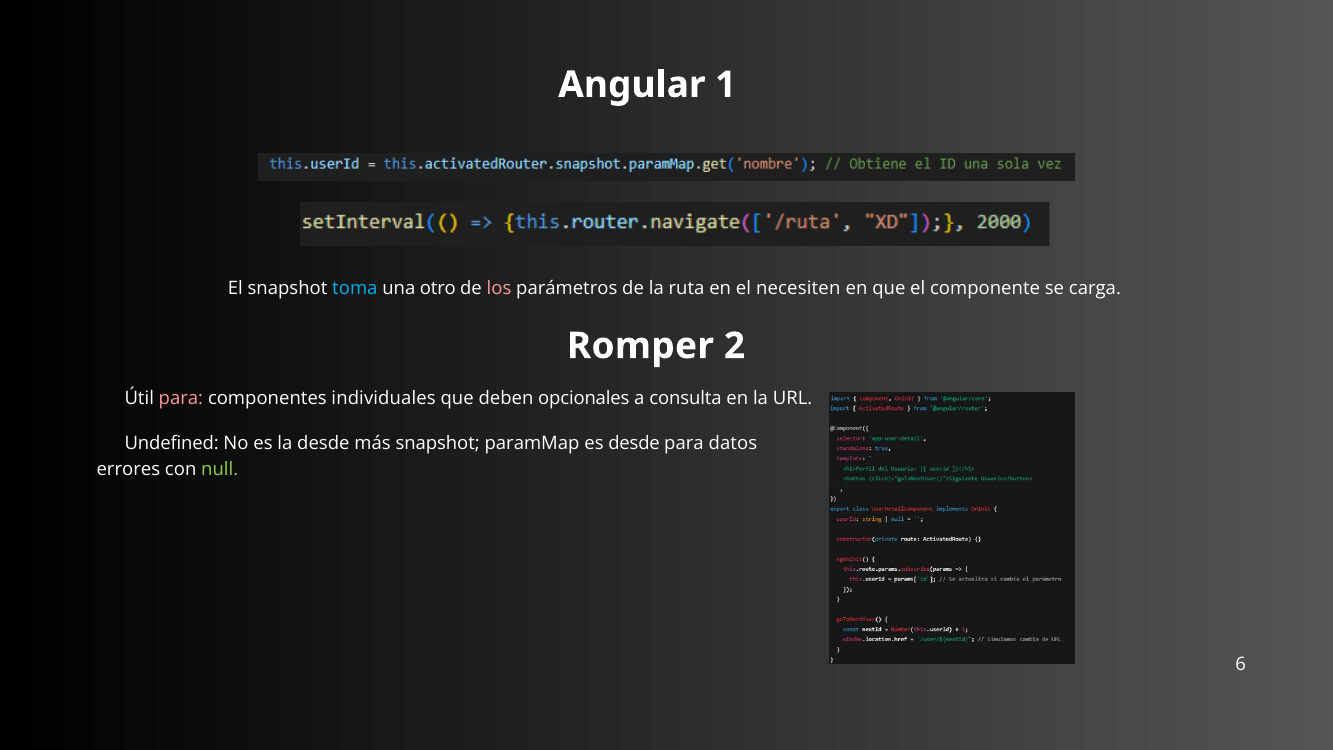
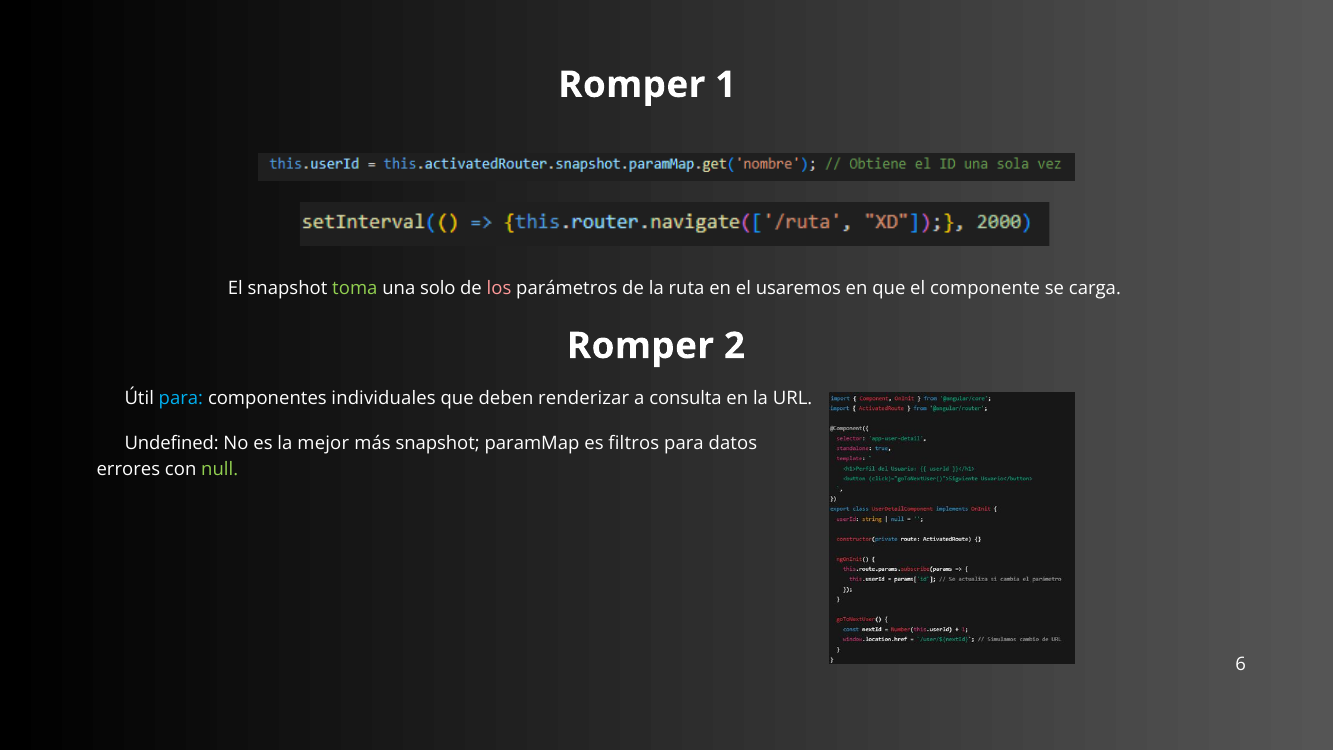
Angular: Angular -> Romper (632, 85)
toma colour: light blue -> light green (355, 289)
otro: otro -> solo (438, 289)
necesiten: necesiten -> usaremos (798, 289)
para colour: pink -> light blue (181, 399)
opcionales: opcionales -> renderizar (584, 399)
la desde: desde -> mejor (323, 443)
es desde: desde -> filtros (634, 443)
